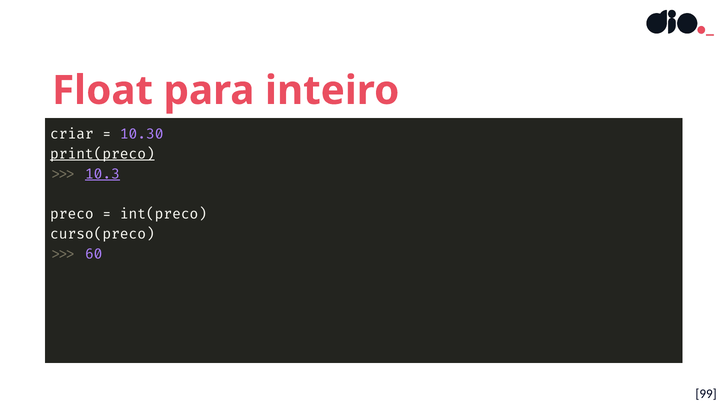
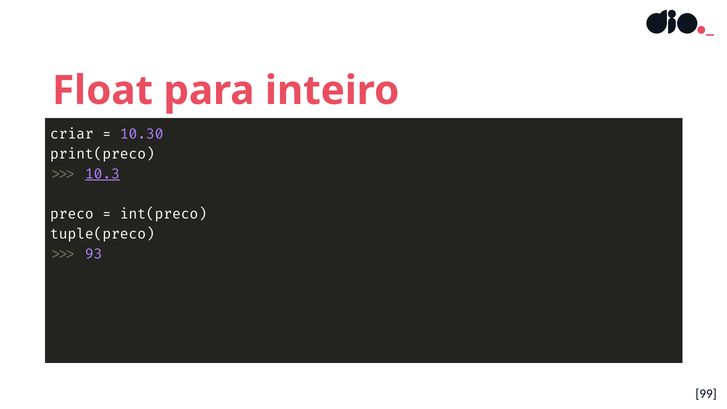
print(preco underline: present -> none (102, 154)
curso(preco: curso(preco -> tuple(preco (102, 234)
60: 60 -> 93 (94, 254)
